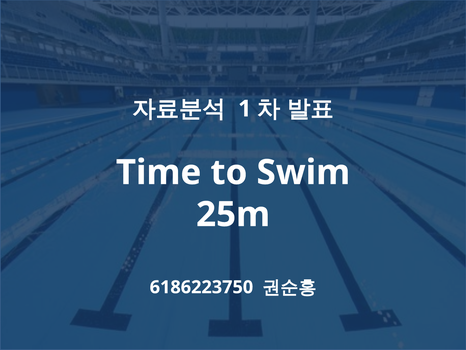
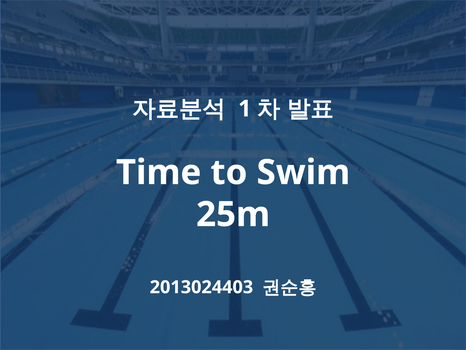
6186223750: 6186223750 -> 2013024403 (201, 287)
